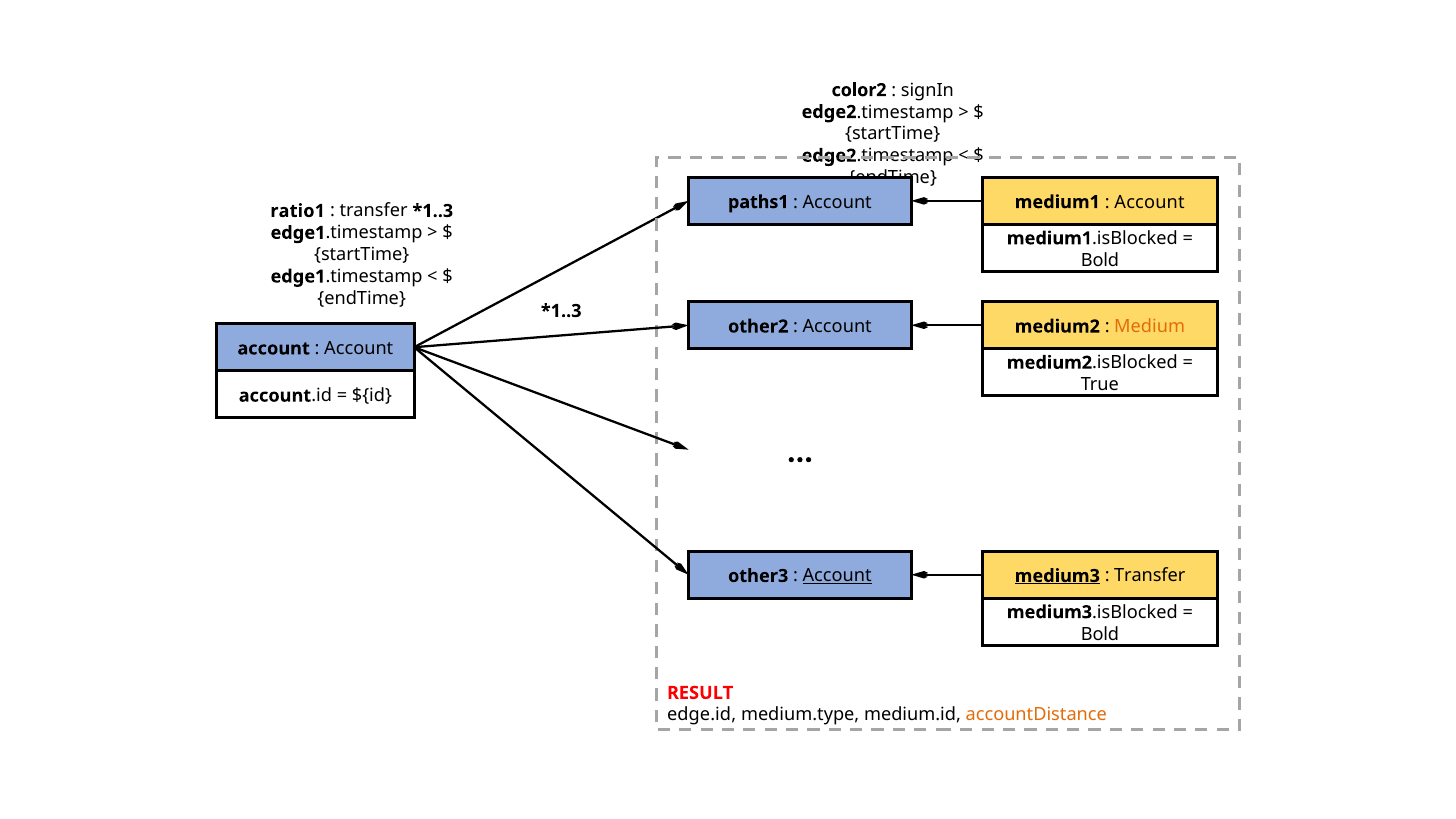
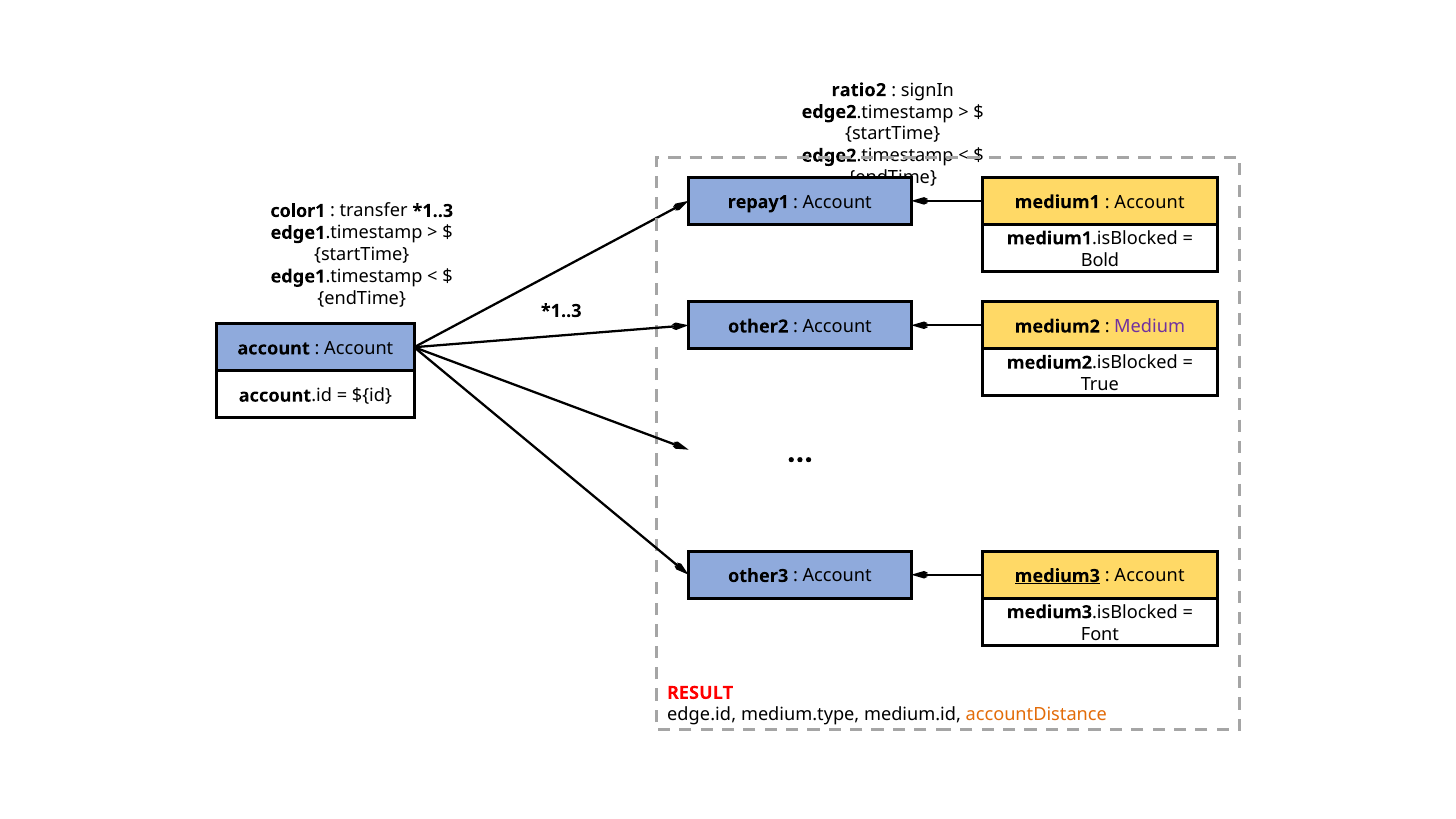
color2: color2 -> ratio2 (859, 90)
paths1: paths1 -> repay1 (758, 202)
ratio1: ratio1 -> color1 (298, 211)
Medium colour: orange -> purple (1150, 326)
Account underline: present -> none (837, 576)
Transfer: Transfer -> Account (1150, 576)
Bold: Bold -> Font (1100, 634)
